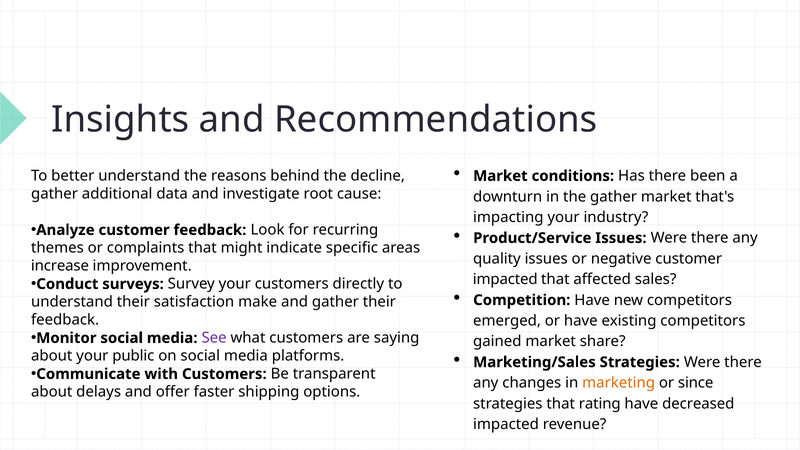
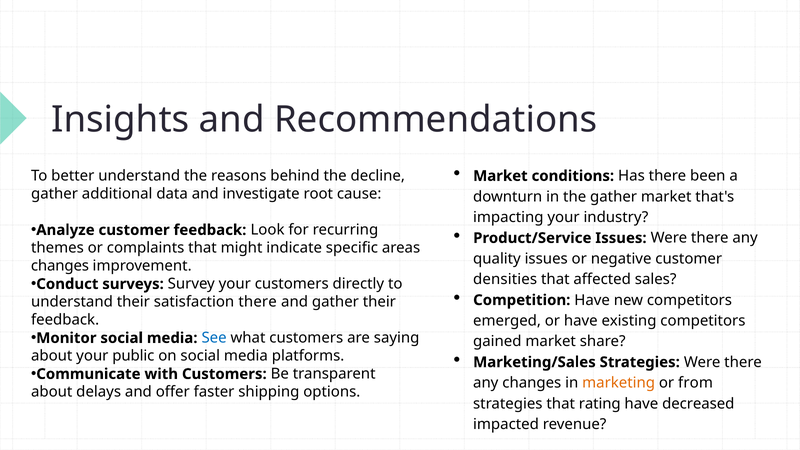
increase: increase -> changes (60, 266)
impacted: impacted -> densities (505, 279)
satisfaction make: make -> there (258, 302)
See colour: purple -> blue (214, 338)
since: since -> from (696, 383)
